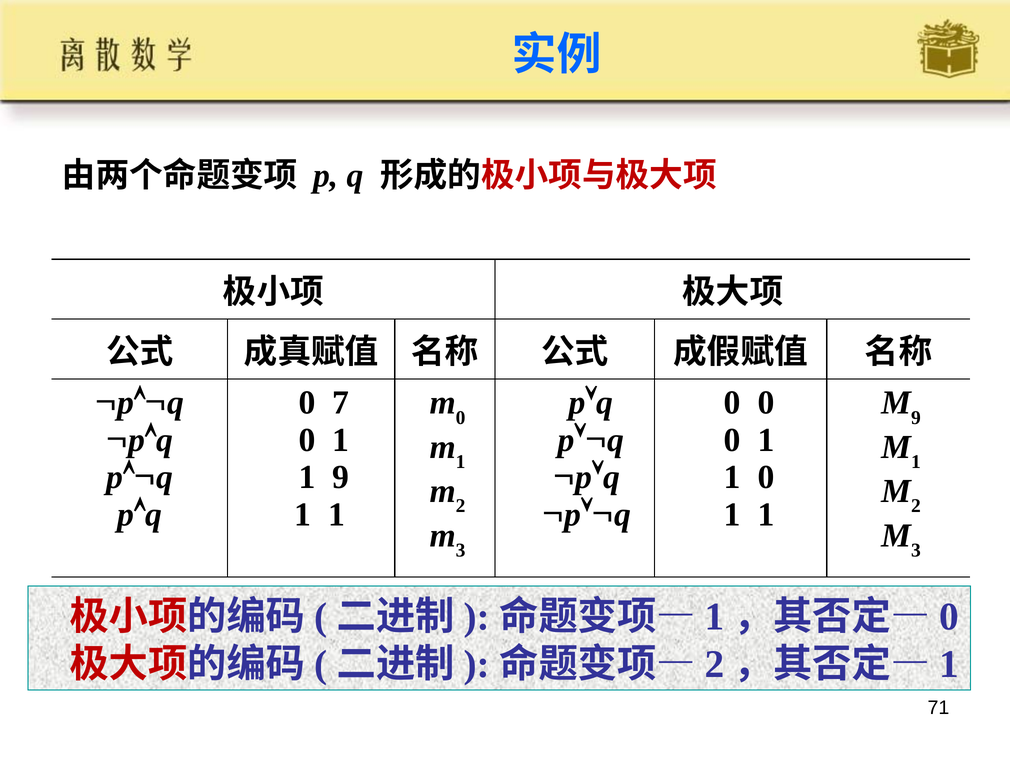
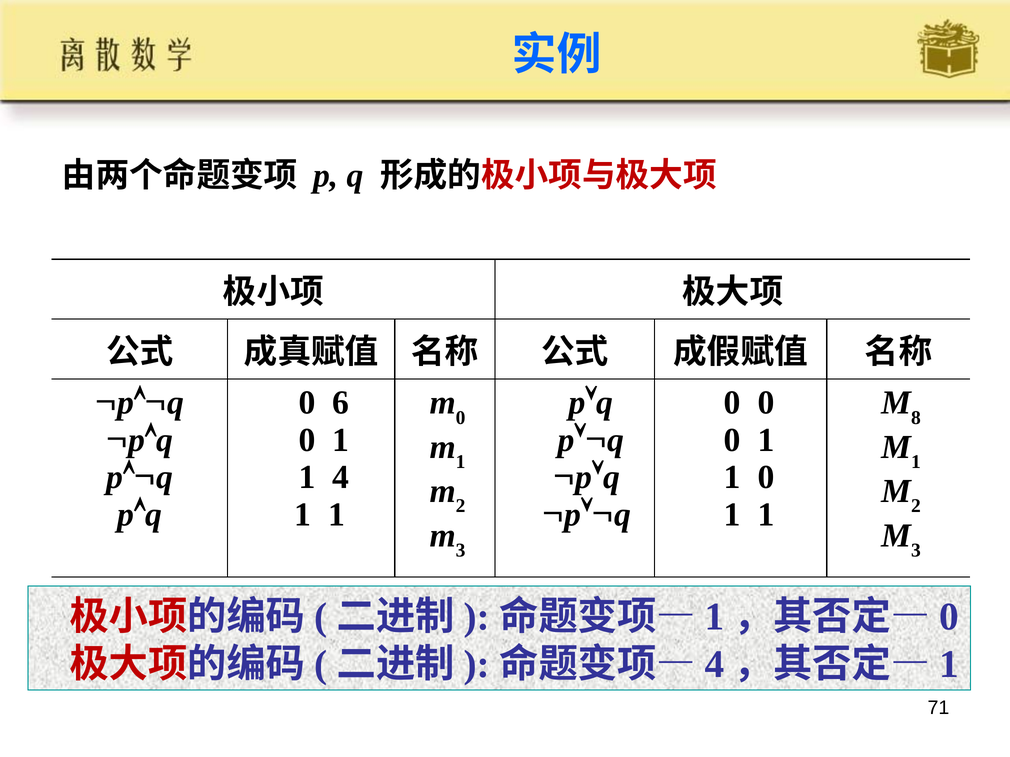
7: 7 -> 6 (341, 403)
9: 9 -> 8 (916, 418)
1 9: 9 -> 4 (341, 478)
2: 2 -> 4 (715, 665)
